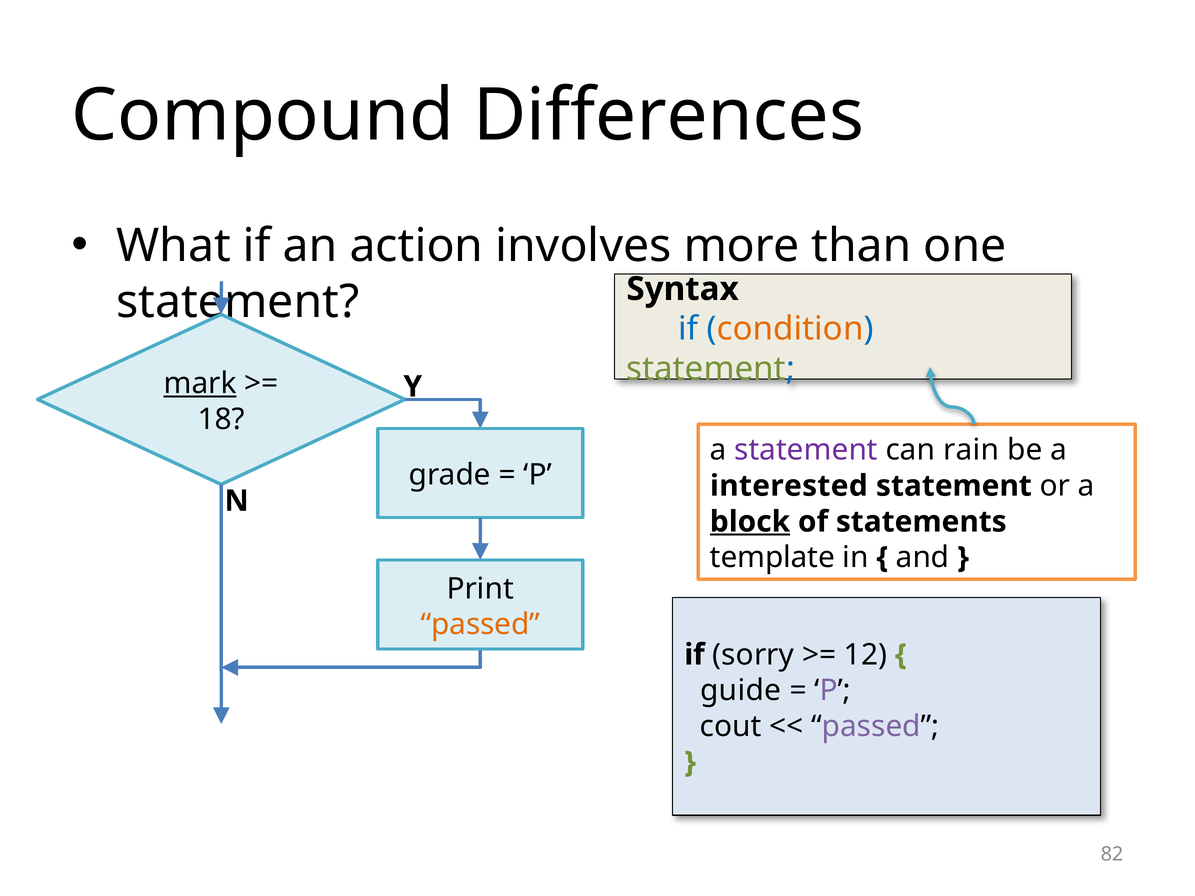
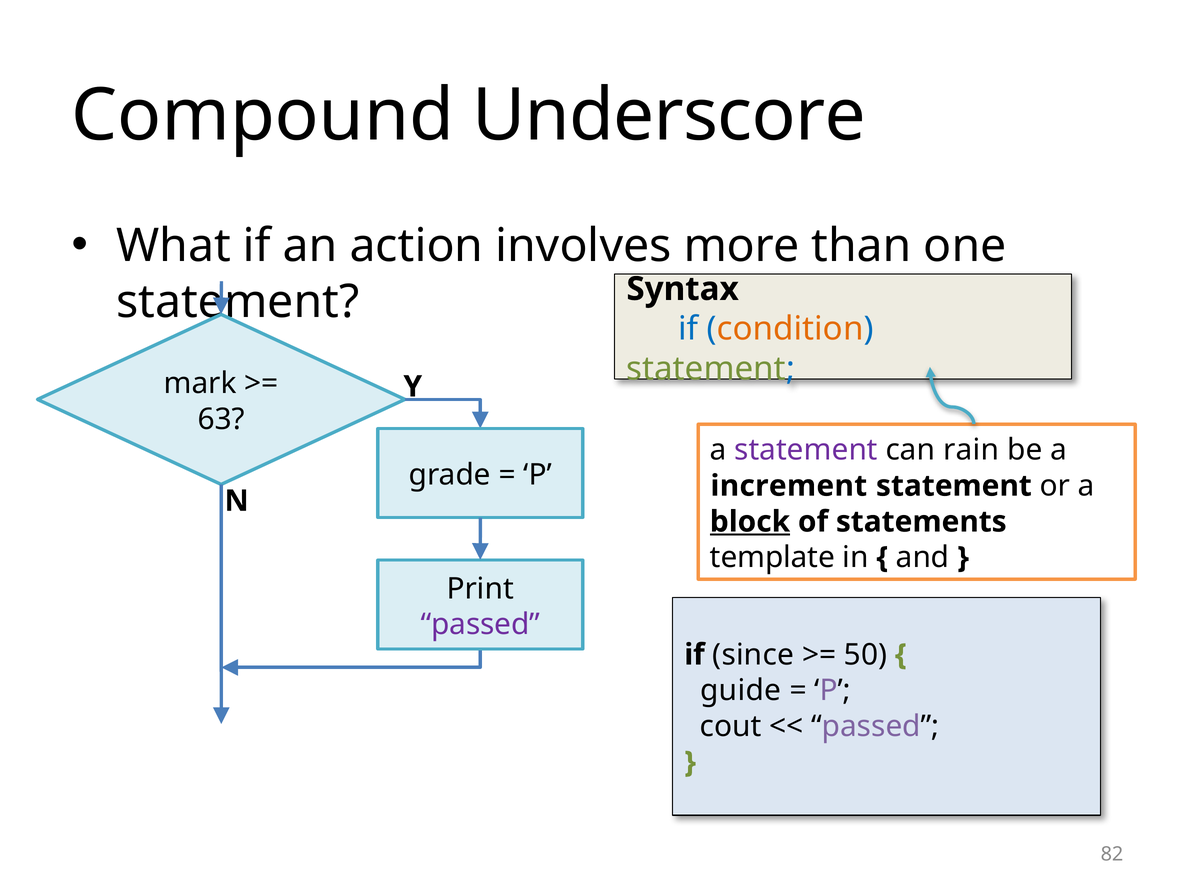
Differences: Differences -> Underscore (669, 116)
mark underline: present -> none (200, 384)
18: 18 -> 63 (221, 419)
interested: interested -> increment (789, 486)
passed colour: orange -> purple (480, 625)
sorry: sorry -> since (753, 655)
12: 12 -> 50 (865, 655)
